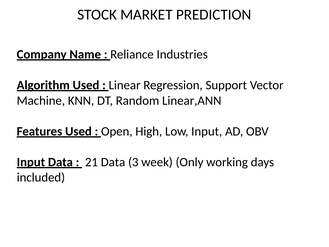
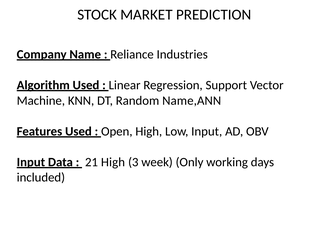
Linear,ANN: Linear,ANN -> Name,ANN (192, 100)
21 Data: Data -> High (113, 162)
